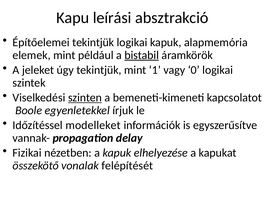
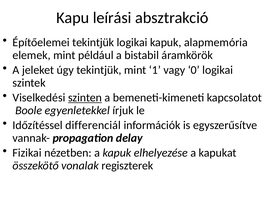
bistabil underline: present -> none (142, 55)
modelleket: modelleket -> differenciál (93, 125)
felépítését: felépítését -> regiszterek (127, 165)
